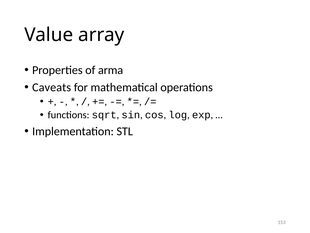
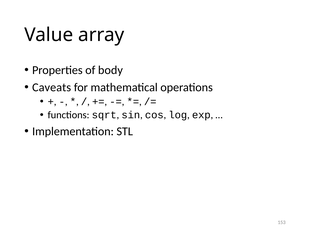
arma: arma -> body (110, 70)
